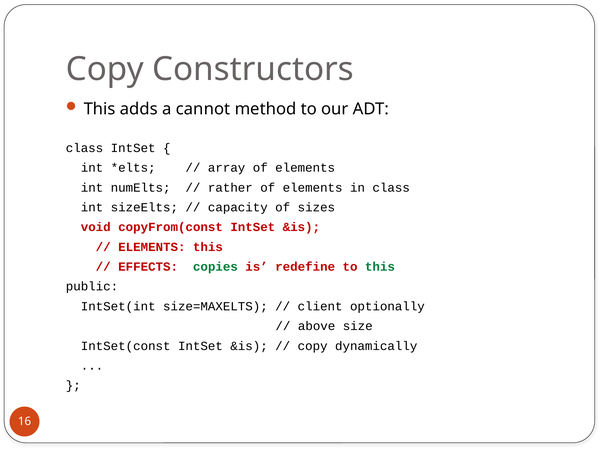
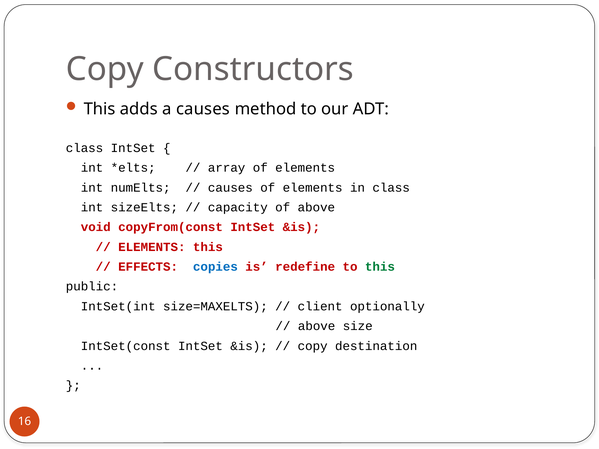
a cannot: cannot -> causes (203, 109)
rather: rather -> causes (230, 188)
of sizes: sizes -> above (316, 207)
copies colour: green -> blue (215, 267)
dynamically: dynamically -> destination (376, 346)
